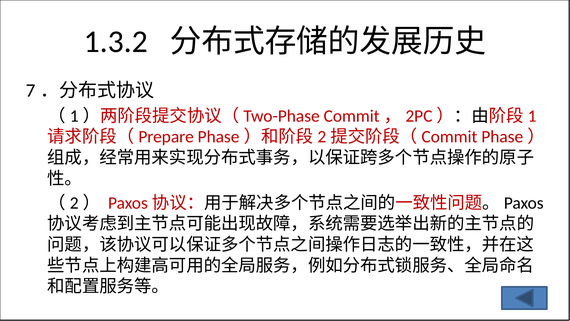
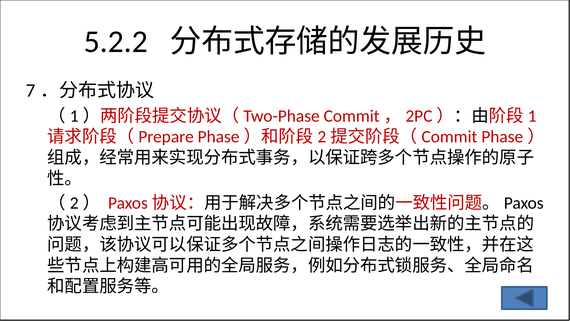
1.3.2: 1.3.2 -> 5.2.2 (116, 42)
